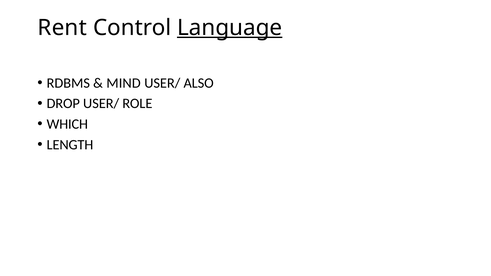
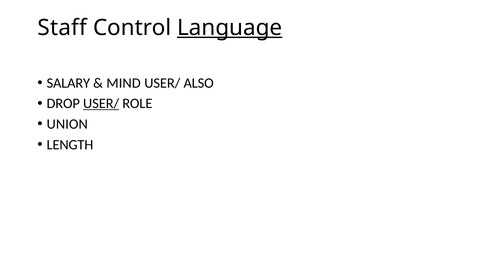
Rent: Rent -> Staff (62, 28)
RDBMS: RDBMS -> SALARY (68, 83)
USER/ underline: none -> present (101, 104)
WHICH: WHICH -> UNION (67, 124)
